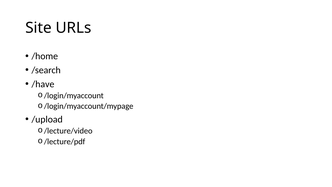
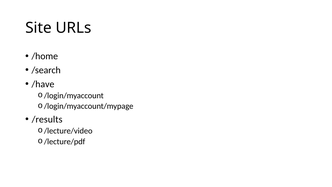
/upload: /upload -> /results (47, 119)
